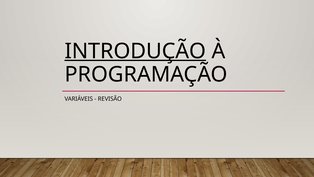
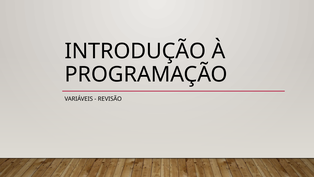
INTRODUÇÃO underline: present -> none (135, 51)
